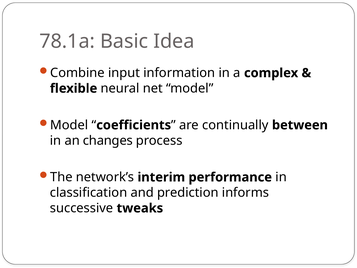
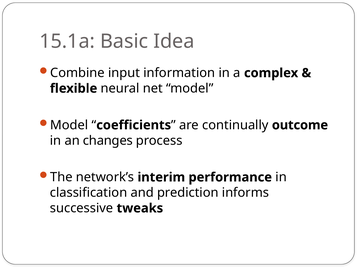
78.1a: 78.1a -> 15.1a (67, 41)
between: between -> outcome (300, 125)
